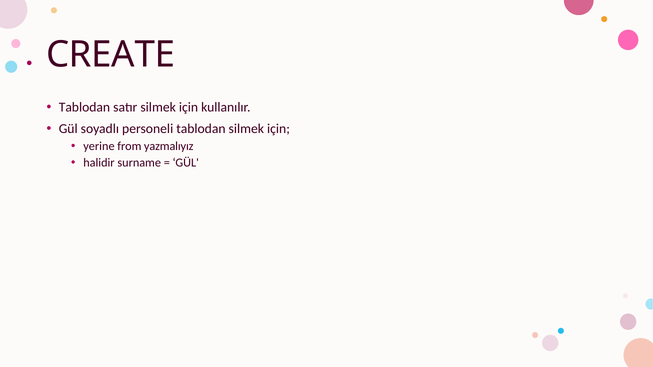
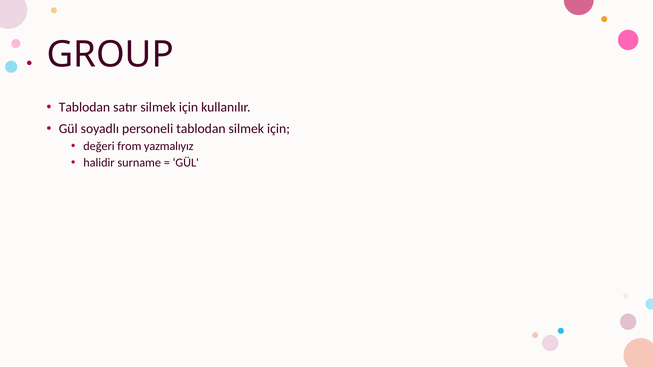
CREATE: CREATE -> GROUP (110, 55)
yerine: yerine -> değeri (99, 146)
